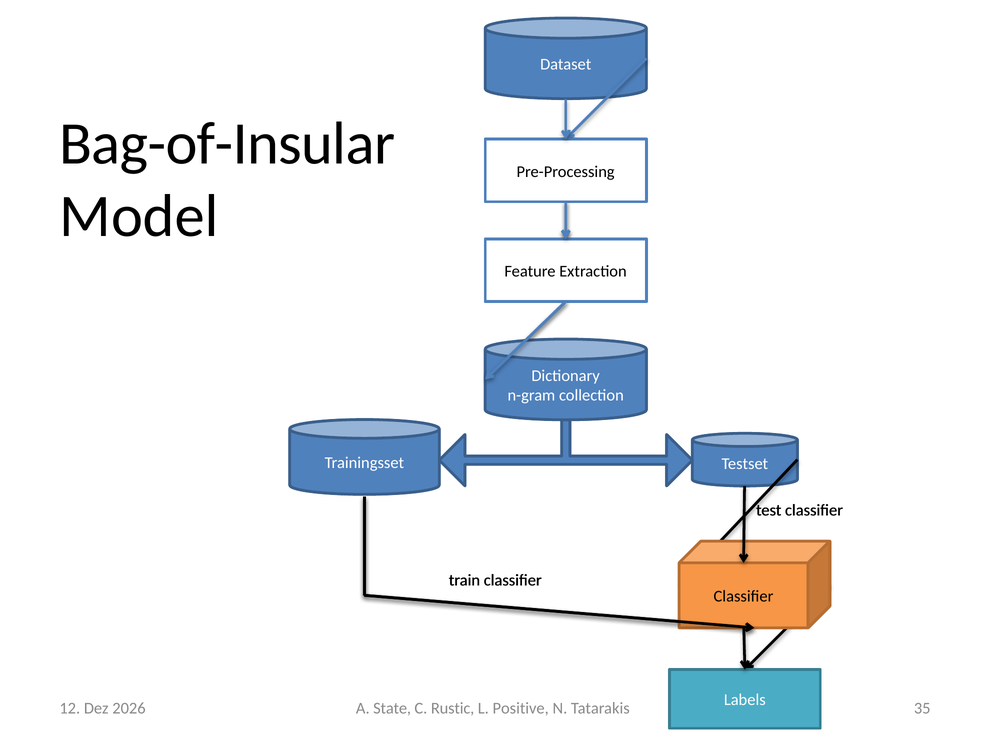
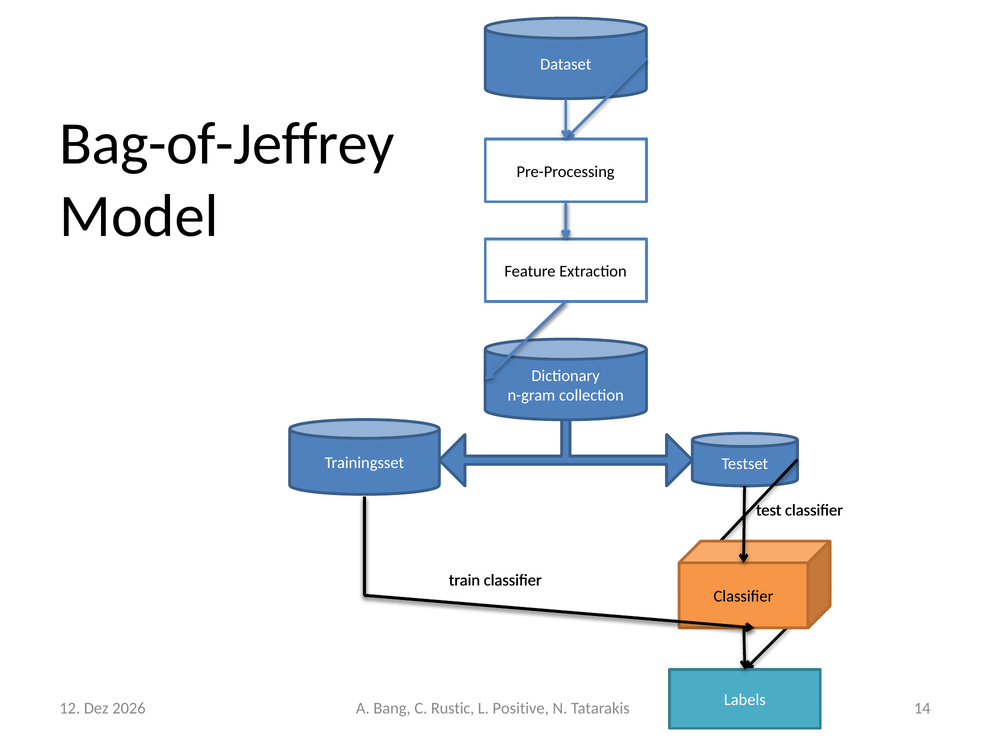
Bag-of-Insular: Bag-of-Insular -> Bag-of-Jeffrey (227, 144)
State: State -> Bang (392, 709)
35: 35 -> 14 (922, 709)
